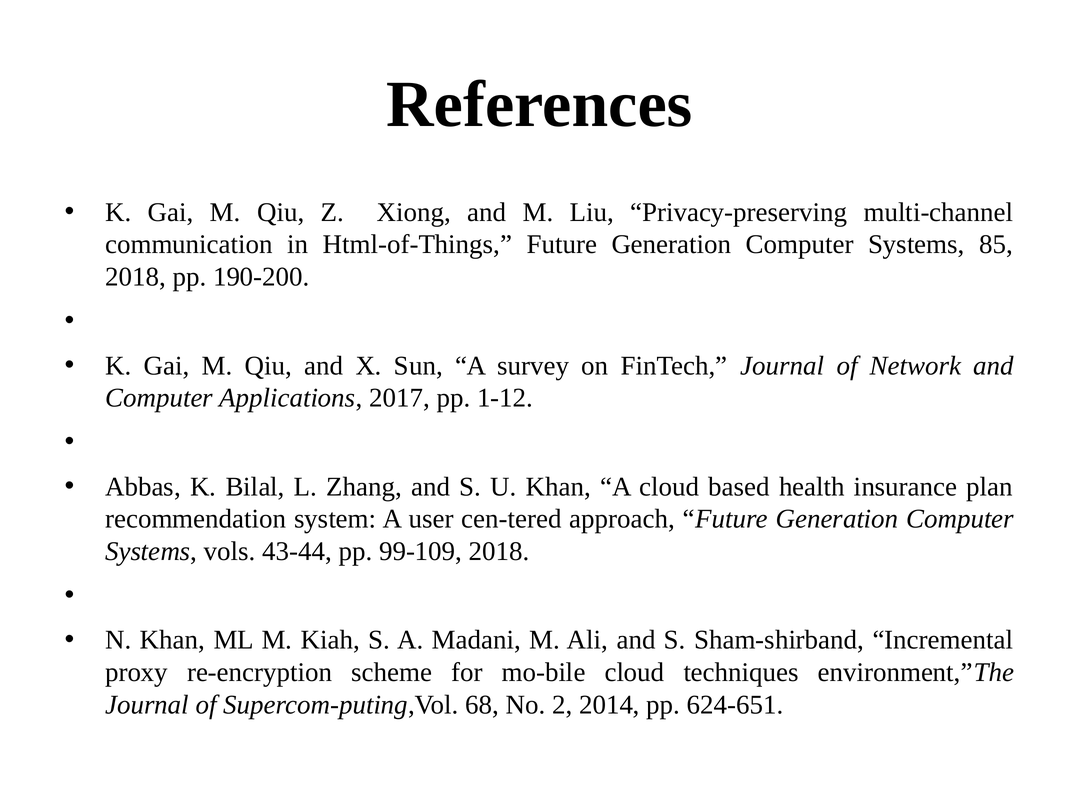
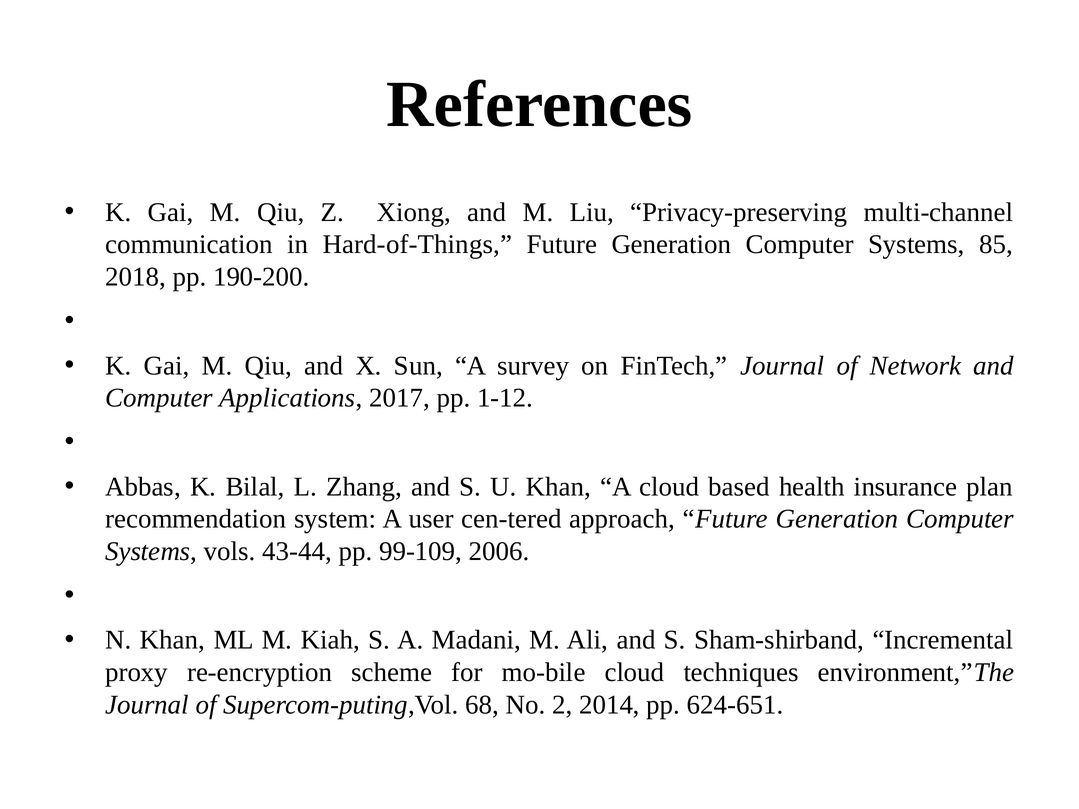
Html-of-Things: Html-of-Things -> Hard-of-Things (417, 245)
99-109 2018: 2018 -> 2006 (499, 552)
